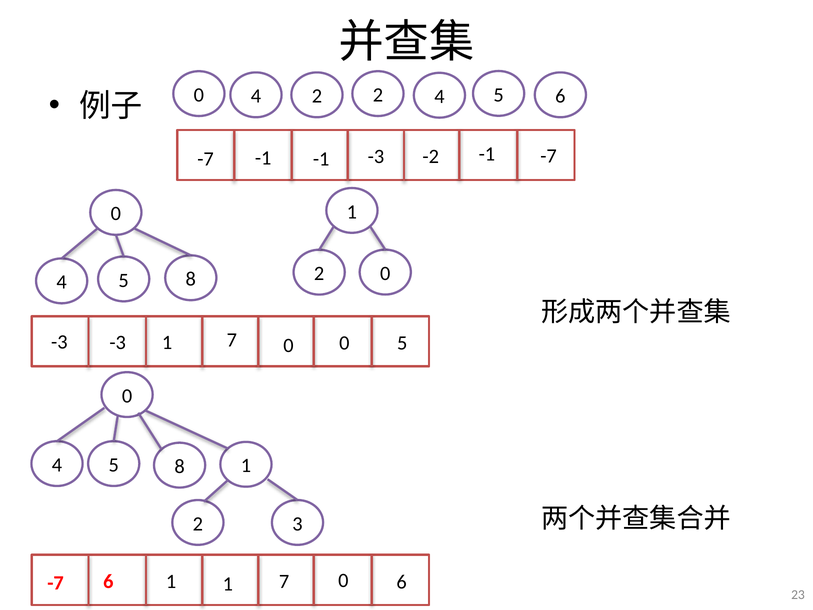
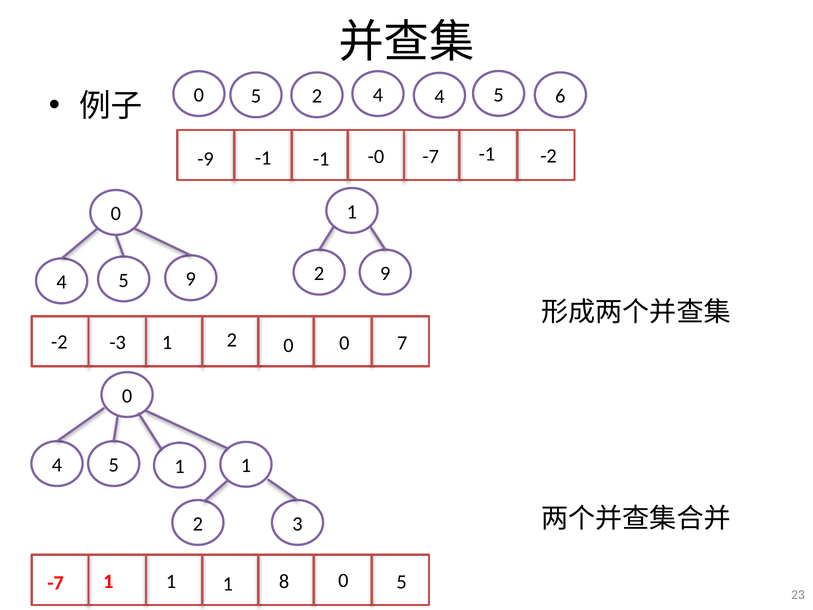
2 2: 2 -> 4 (378, 95)
4: 4 -> 5 (256, 96)
-3: -3 -> -0 (376, 156)
-7: -7 -> -9 (205, 159)
-1 -2: -2 -> -7 (431, 156)
-7: -7 -> -2 (548, 156)
8: 8 -> 9 (191, 279)
4 0: 0 -> 9 (385, 273)
-3: -3 -> -2 (59, 342)
-3 1 7: 7 -> 2 (232, 340)
0 5: 5 -> 7 (402, 343)
8: 8 -> 1 (180, 466)
-7 6: 6 -> 1 (108, 581)
1 1 7: 7 -> 8 (284, 581)
6: 6 -> 5 (402, 582)
